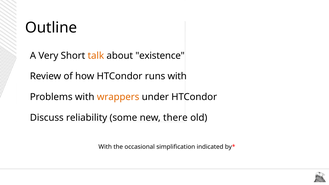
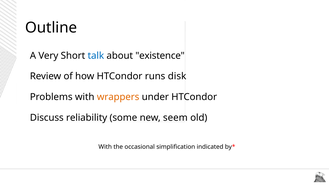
talk colour: orange -> blue (96, 56)
runs with: with -> disk (177, 76)
there: there -> seem (175, 118)
